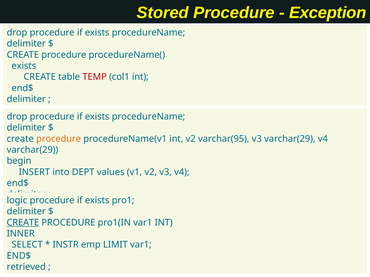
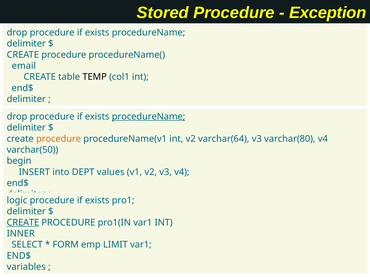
exists: exists -> email (24, 66)
TEMP colour: red -> black (95, 77)
procedureName underline: none -> present (149, 117)
varchar(95: varchar(95 -> varchar(64 (224, 139)
v3 varchar(29: varchar(29 -> varchar(80 (290, 139)
varchar(29: varchar(29 -> varchar(50 (33, 150)
INSTR: INSTR -> FORM (66, 245)
retrieved: retrieved -> variables (26, 267)
